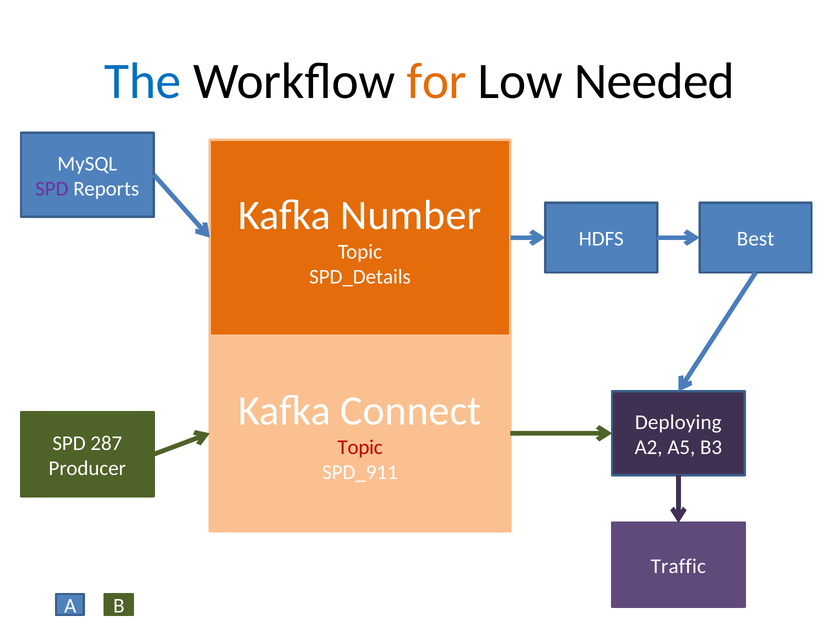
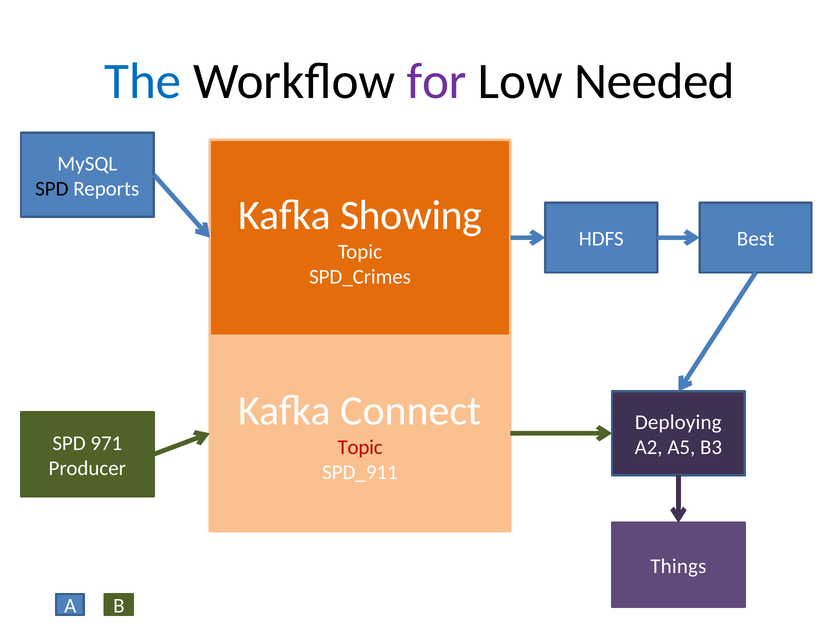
for colour: orange -> purple (437, 81)
SPD colour: purple -> black (52, 189)
Number: Number -> Showing (411, 215)
SPD_Details: SPD_Details -> SPD_Crimes (360, 277)
287: 287 -> 971 (106, 443)
Traffic: Traffic -> Things (678, 567)
